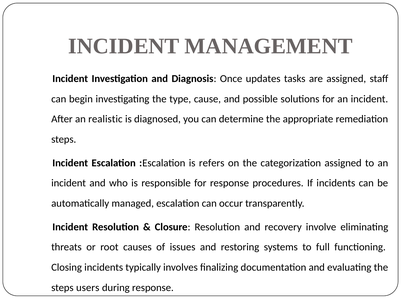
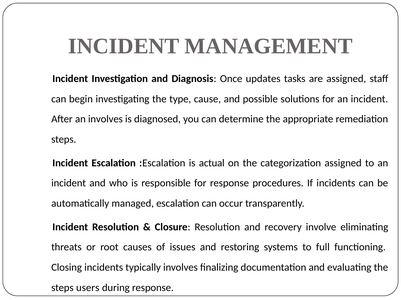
an realistic: realistic -> involves (105, 119)
refers: refers -> actual (212, 163)
